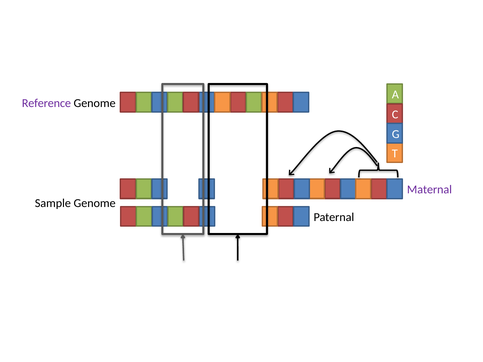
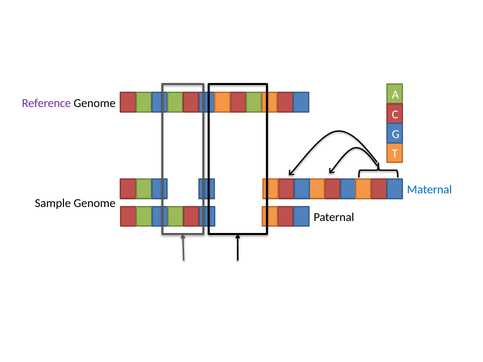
Maternal colour: purple -> blue (429, 190)
